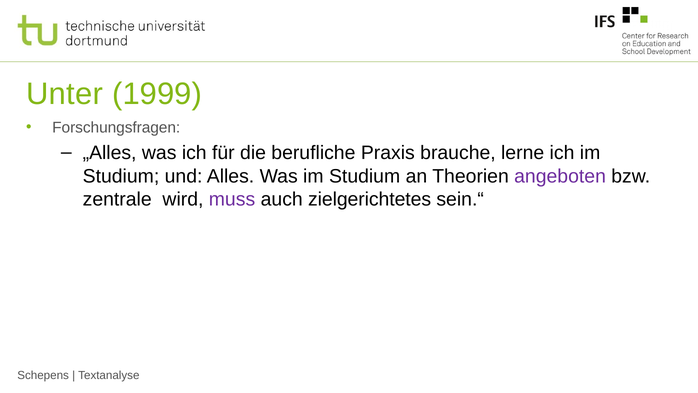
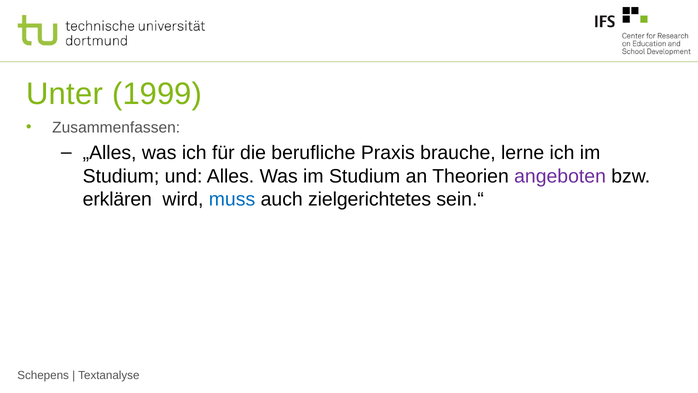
Forschungsfragen: Forschungsfragen -> Zusammenfassen (116, 128)
zentrale: zentrale -> erklären (117, 199)
muss colour: purple -> blue (232, 199)
